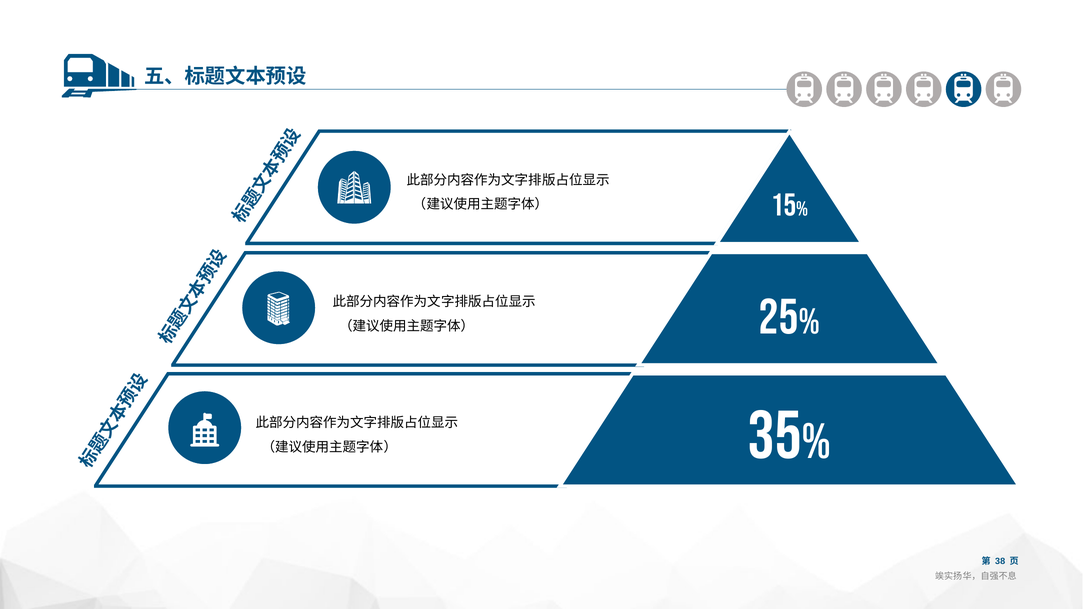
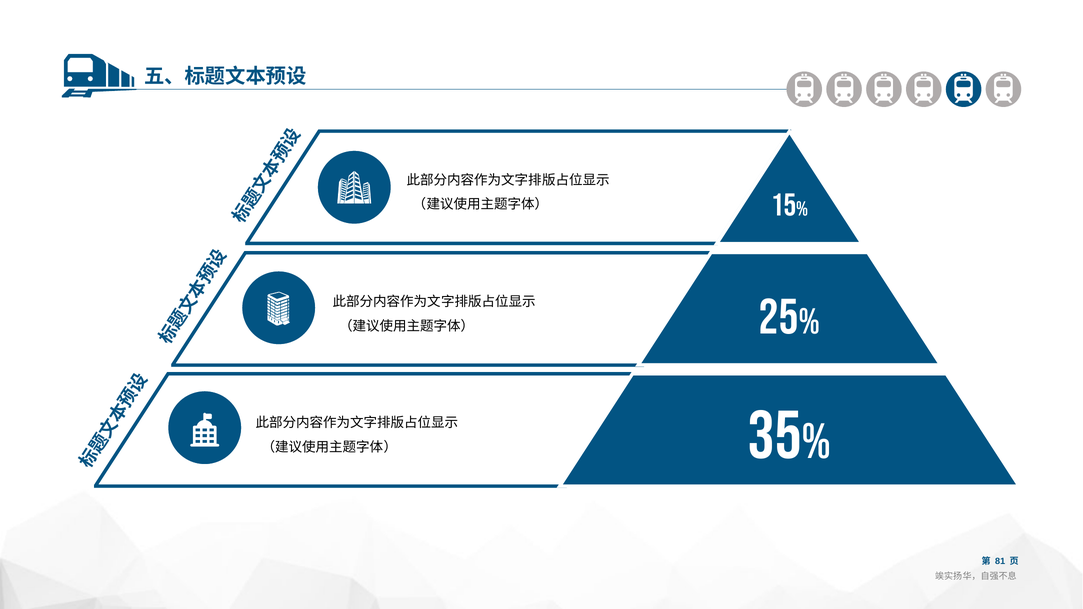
38: 38 -> 81 (1000, 561)
